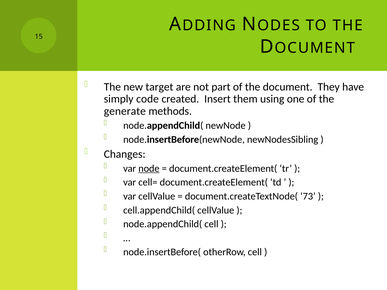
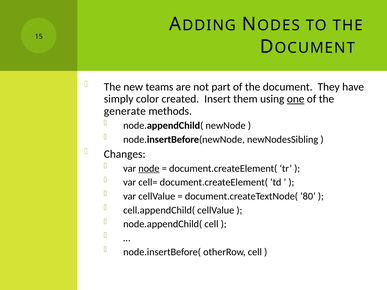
target: target -> teams (159, 87)
code: code -> color (148, 99)
one underline: none -> present (296, 99)
73: 73 -> 80 (308, 196)
